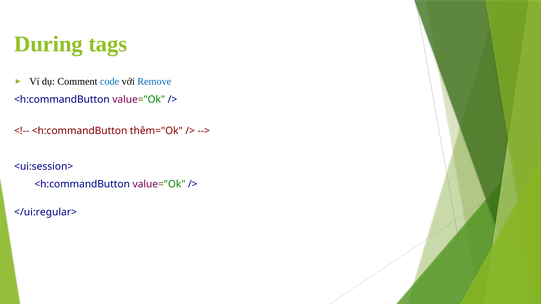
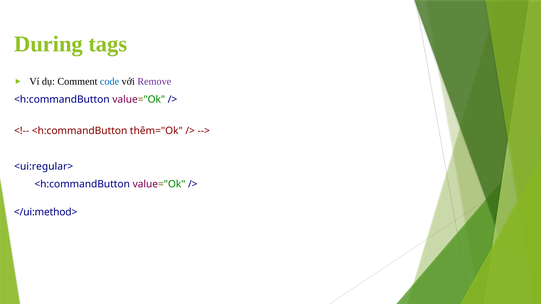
Remove colour: blue -> purple (154, 82)
<ui:session>: <ui:session> -> <ui:regular> (44, 167)
</ui:regular>: </ui:regular> -> </ui:method> (46, 212)
